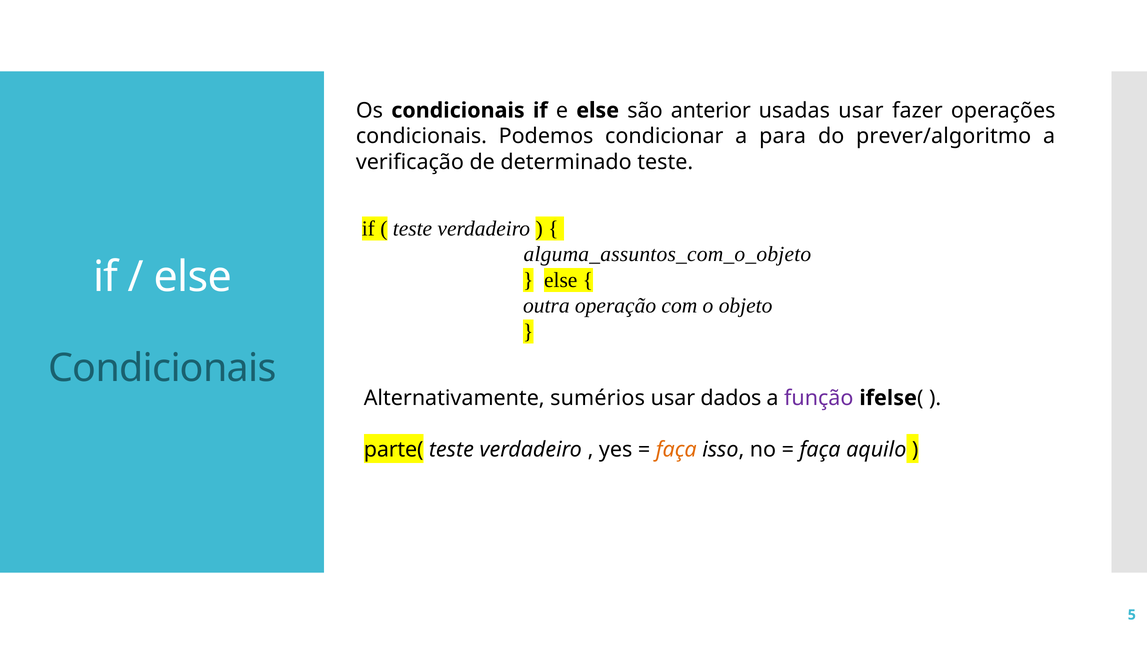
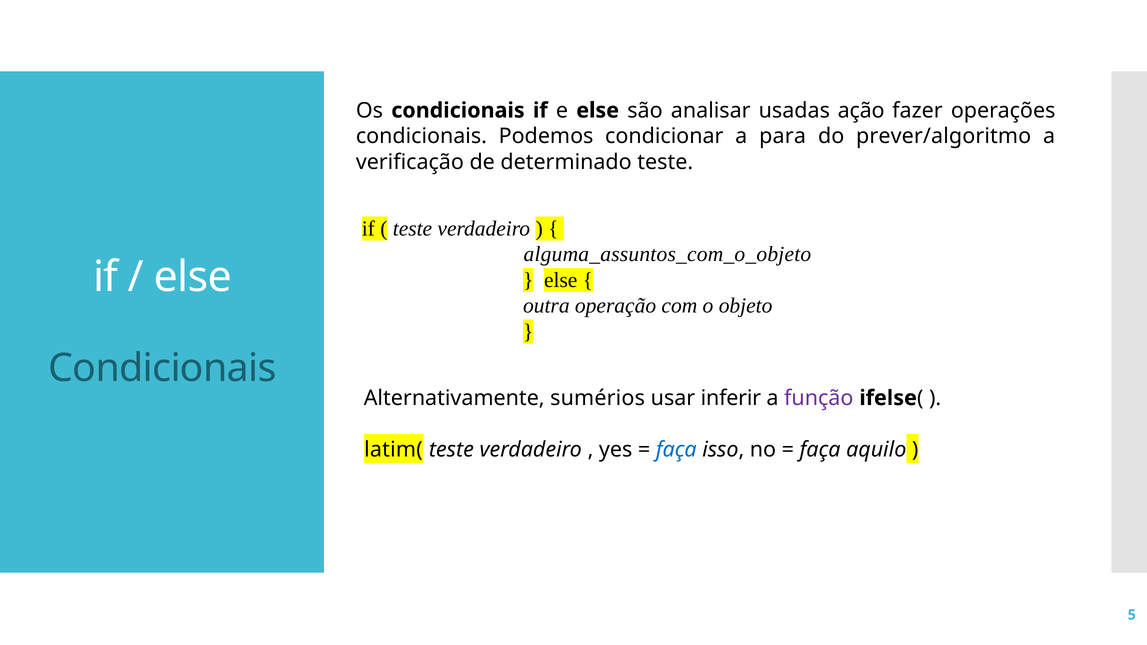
anterior: anterior -> analisar (711, 111)
usadas usar: usar -> ação (861, 111)
dados: dados -> inferir (731, 398)
parte(: parte( -> latim( (393, 450)
faça colour: orange -> blue (676, 450)
